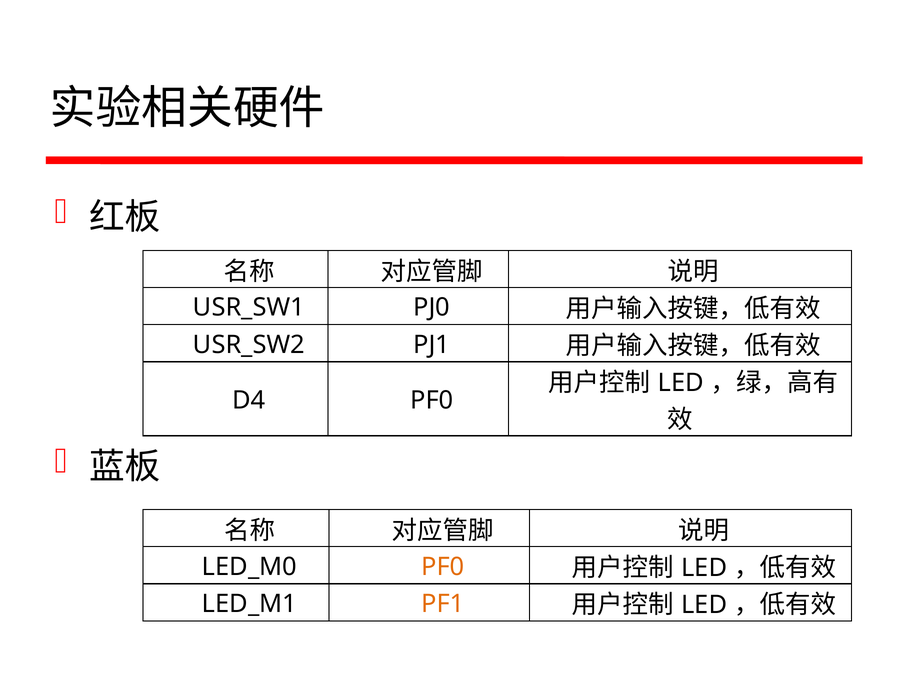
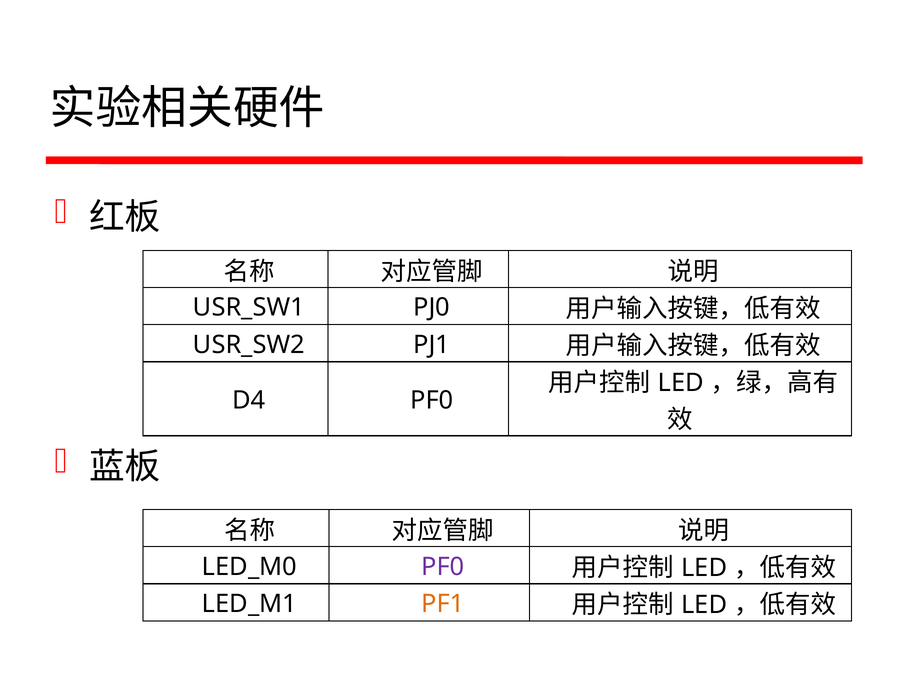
PF0 colour: orange -> purple (443, 567)
